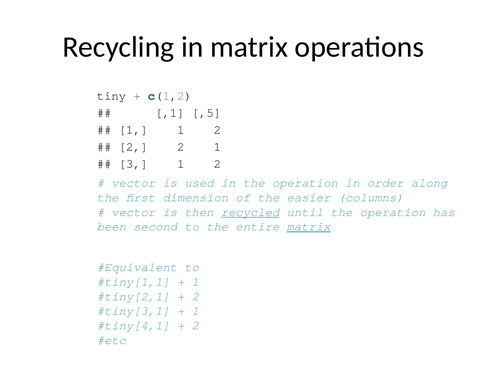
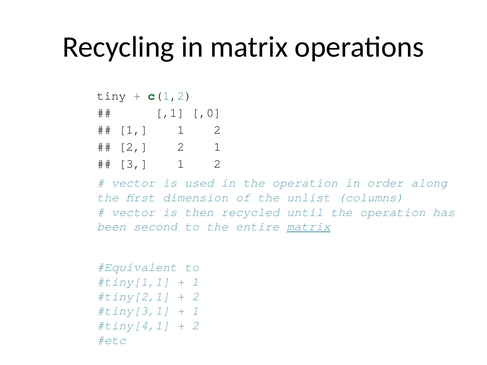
,5: ,5 -> ,0 (206, 113)
easier: easier -> unlist (309, 198)
recycled underline: present -> none (250, 212)
